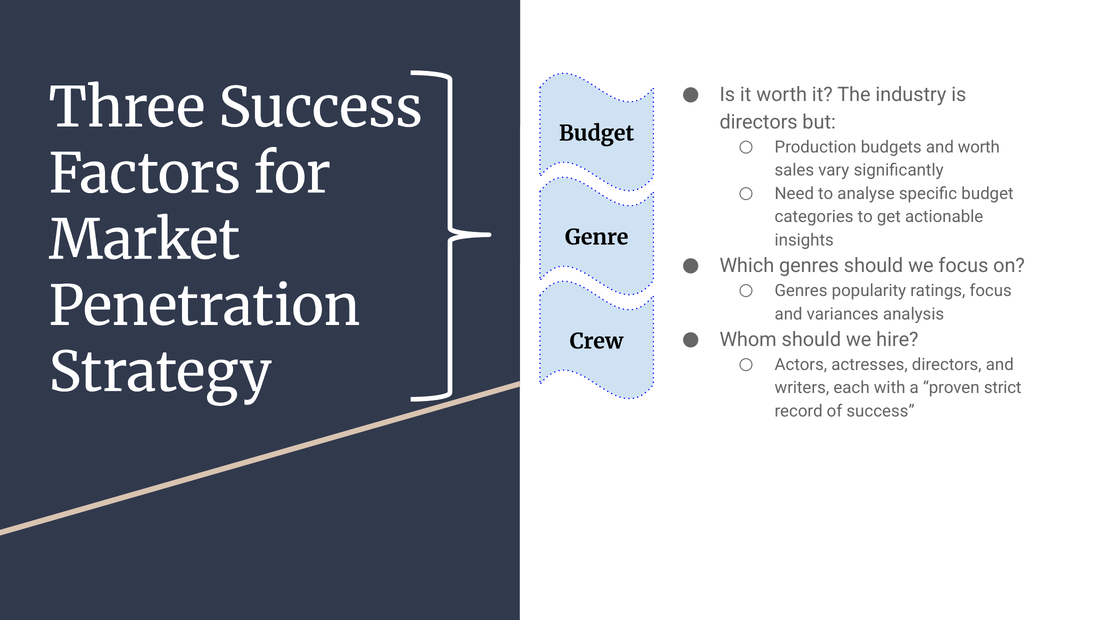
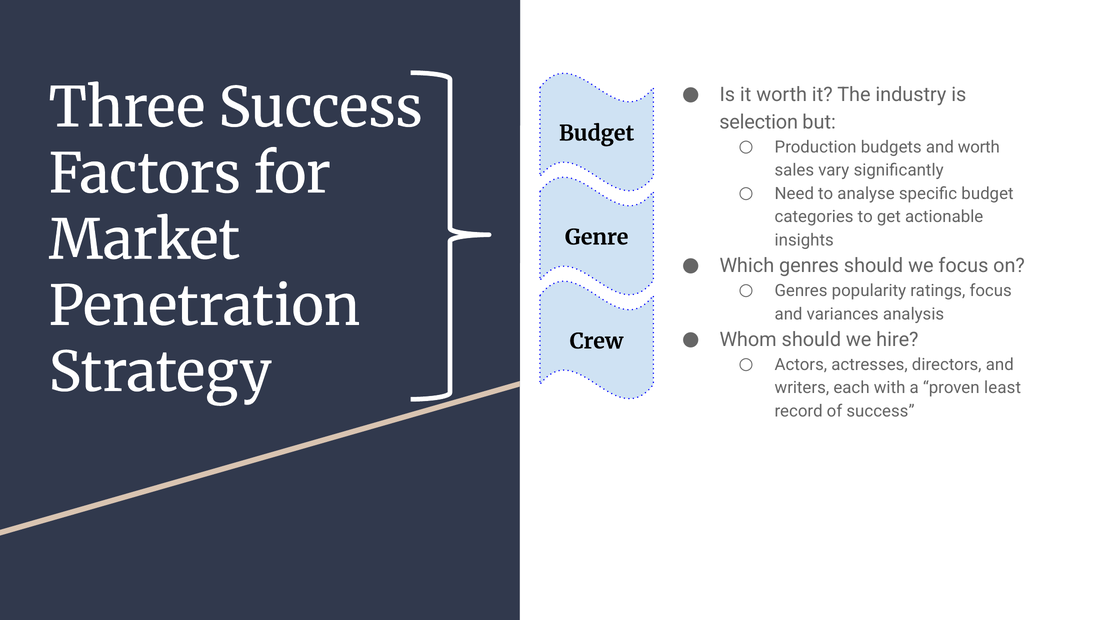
directors: directors -> selection (759, 122)
strict: strict -> least (1003, 388)
